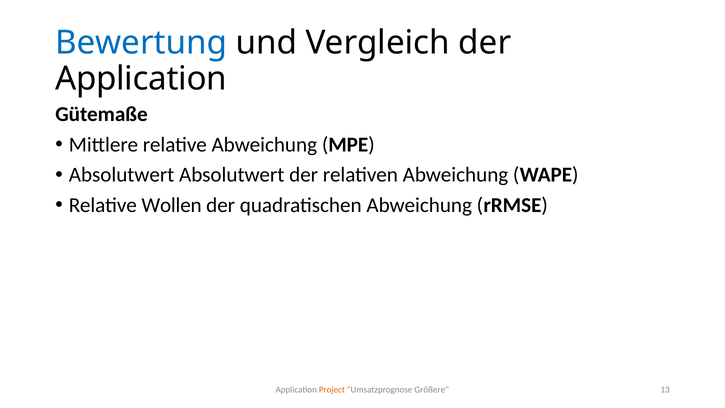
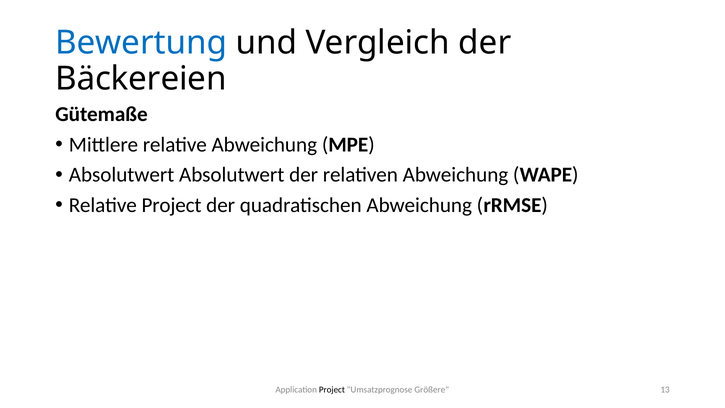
Application: Application -> Bäckereien (141, 79)
Relative Wollen: Wollen -> Project (172, 205)
Project colour: orange -> black (332, 389)
